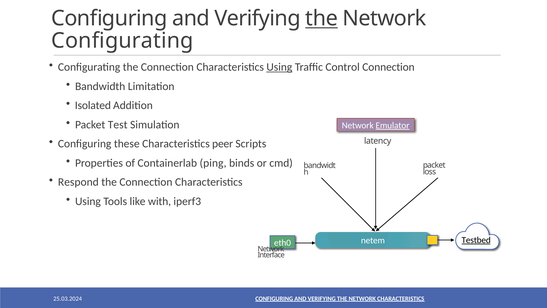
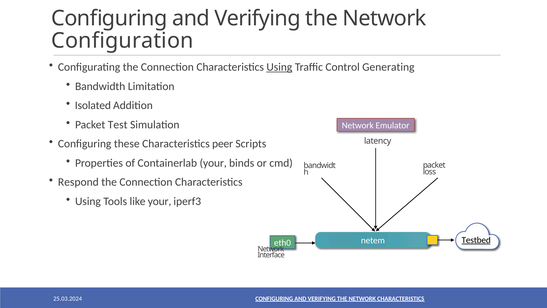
the underline: present -> none (322, 19)
Configurating: Configurating -> Configuration (122, 41)
Control Connection: Connection -> Generating (388, 67)
Emulator underline: present -> none (393, 125)
Containerlab ping: ping -> your (213, 163)
like with: with -> your (160, 201)
